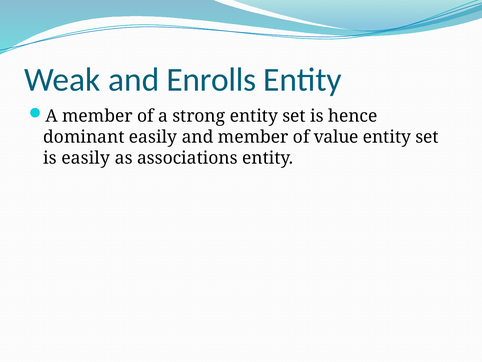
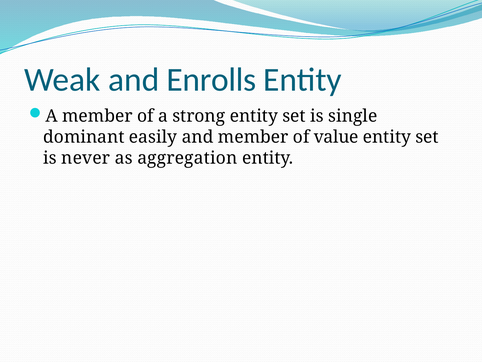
hence: hence -> single (353, 116)
is easily: easily -> never (86, 158)
associations: associations -> aggregation (187, 158)
